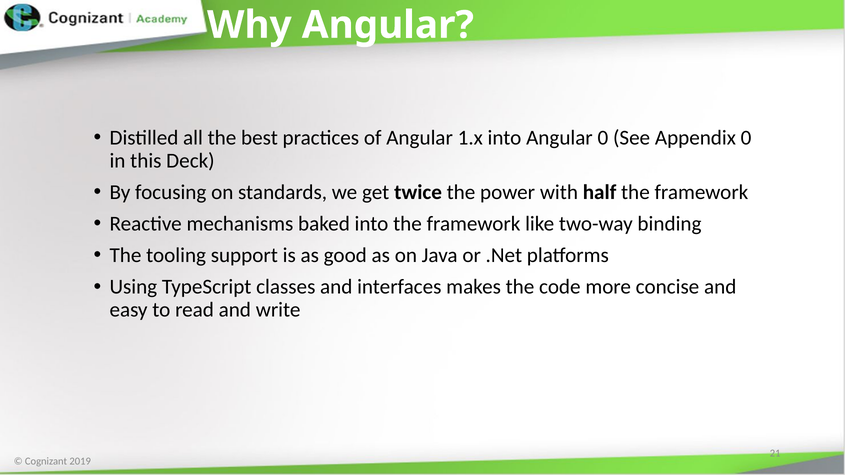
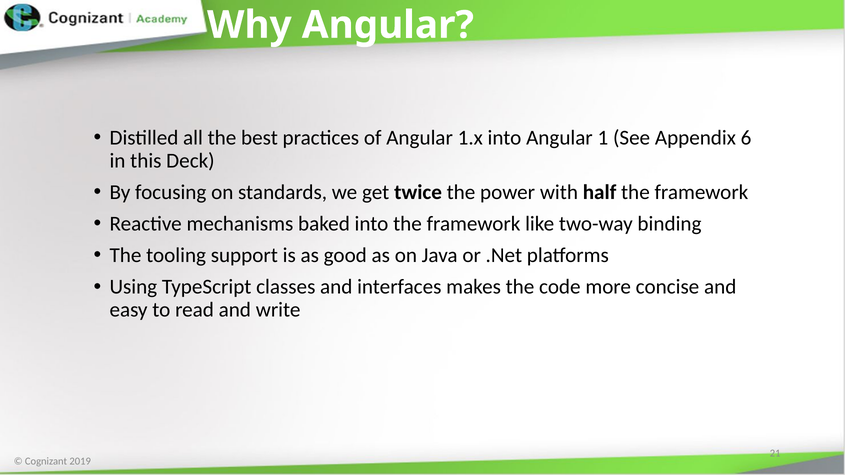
Angular 0: 0 -> 1 (603, 138)
Appendix 0: 0 -> 6 (746, 138)
